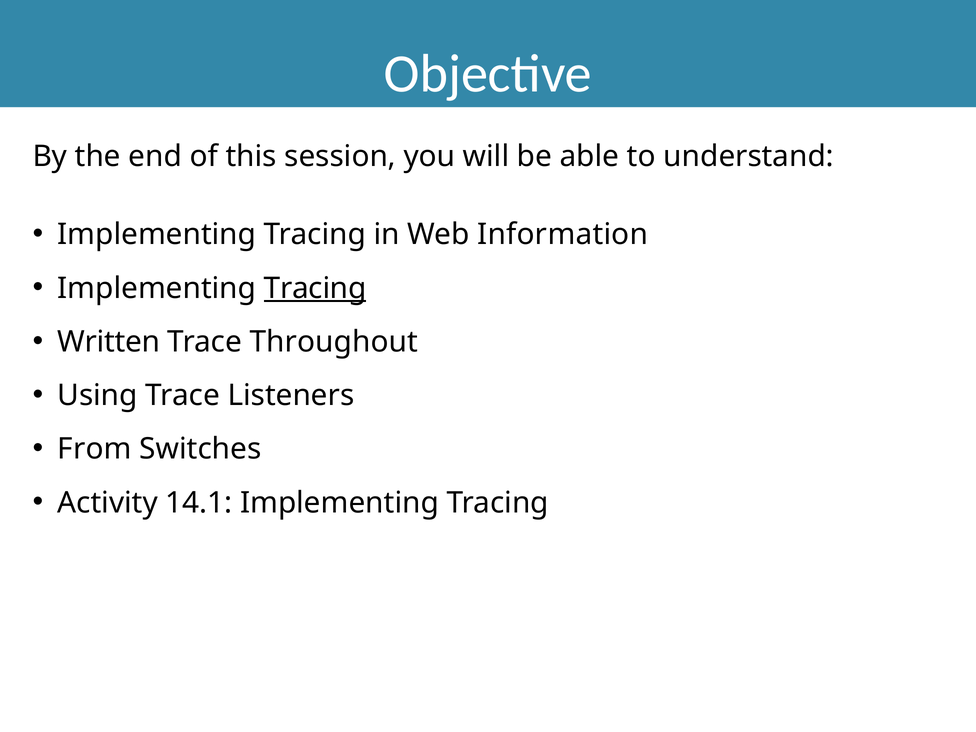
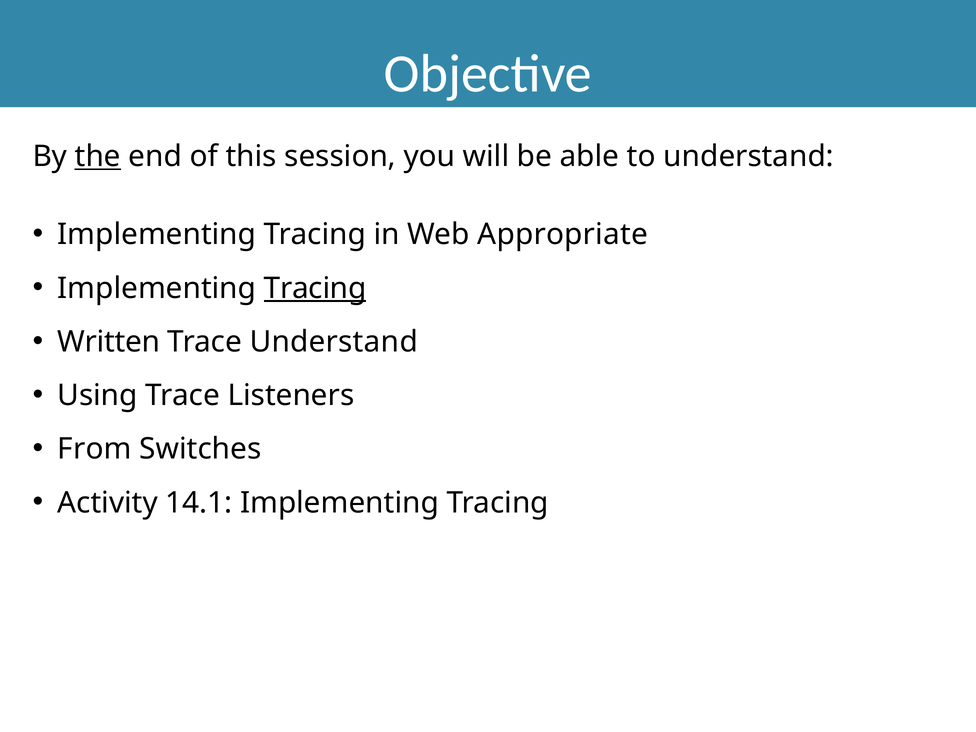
the underline: none -> present (98, 156)
Information: Information -> Appropriate (563, 235)
Trace Throughout: Throughout -> Understand (334, 342)
